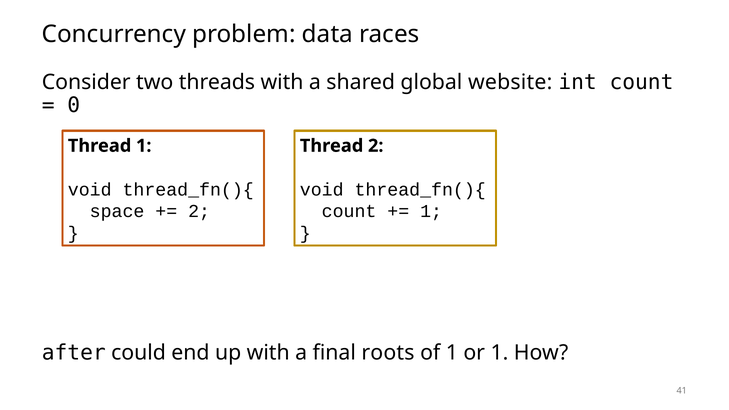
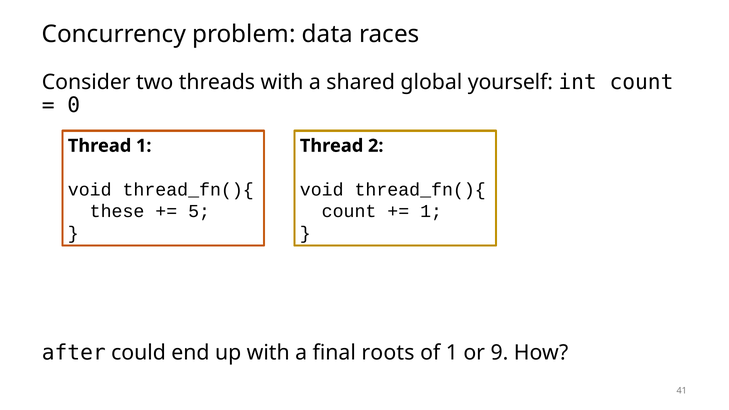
website: website -> yourself (510, 82)
space: space -> these (117, 211)
2: 2 -> 5 (199, 211)
or 1: 1 -> 9 (499, 353)
